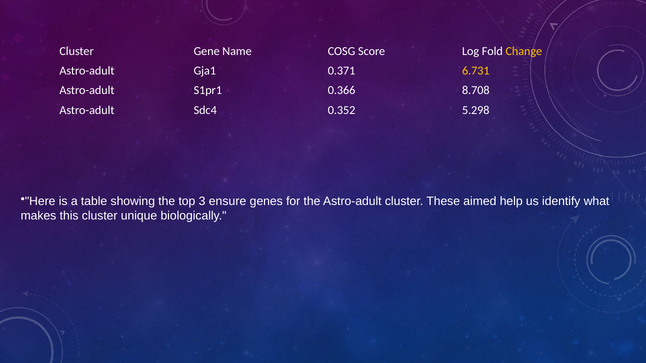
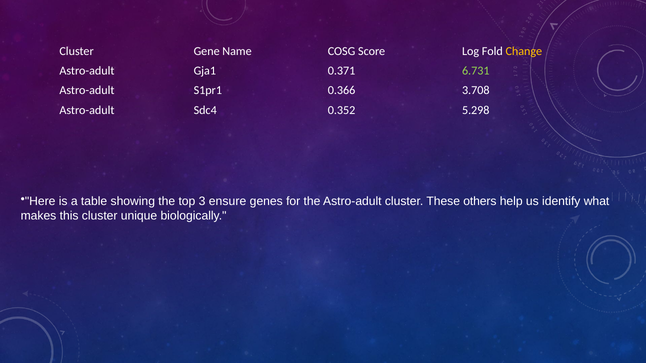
6.731 colour: yellow -> light green (476, 71)
8.708: 8.708 -> 3.708 (476, 91)
aimed: aimed -> others (480, 202)
